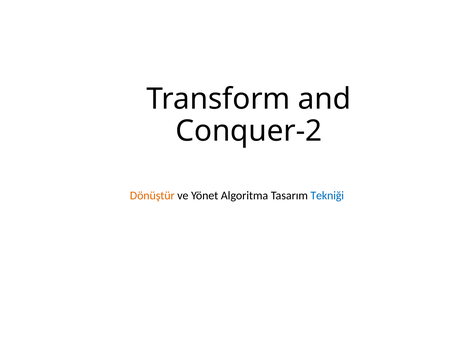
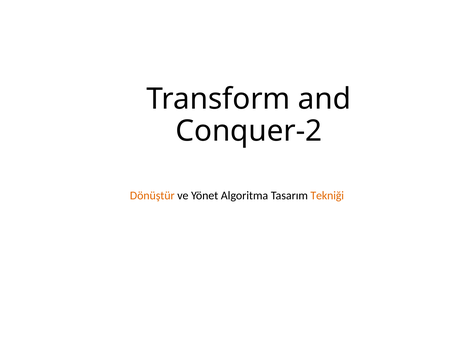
Tekniği colour: blue -> orange (327, 195)
